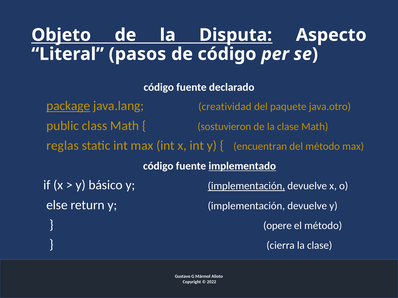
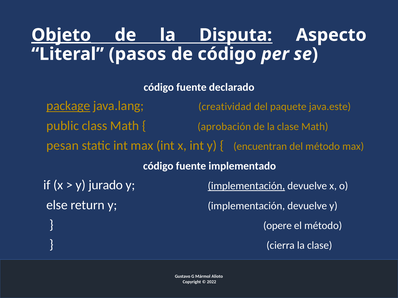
Objeto underline: none -> present (61, 35)
java.otro: java.otro -> java.este (330, 107)
sostuvieron: sostuvieron -> aprobación (224, 127)
reglas: reglas -> pesan (63, 146)
implementado underline: present -> none (242, 166)
básico: básico -> jurado (106, 185)
